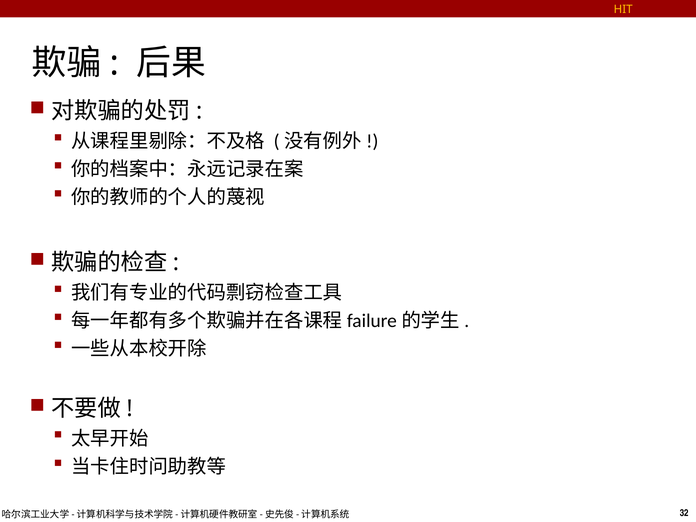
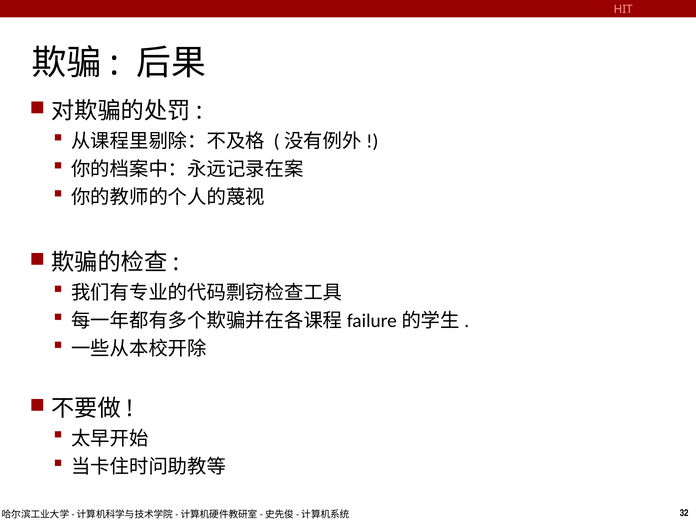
HIT colour: yellow -> pink (623, 9)
